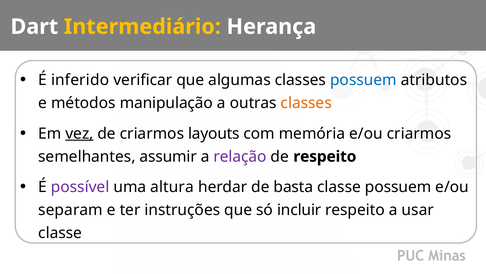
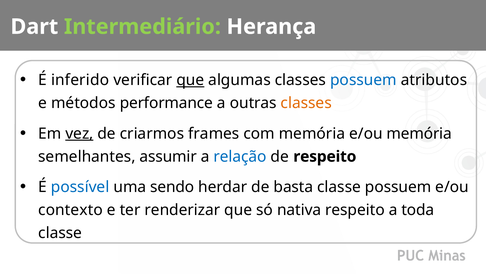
Intermediário colour: yellow -> light green (142, 27)
que underline: none -> present (190, 80)
manipulação: manipulação -> performance (166, 103)
layouts: layouts -> frames (214, 133)
e/ou criarmos: criarmos -> memória (419, 133)
relação colour: purple -> blue (240, 156)
possível colour: purple -> blue (80, 187)
altura: altura -> sendo (172, 187)
separam: separam -> contexto (71, 210)
instruções: instruções -> renderizar (182, 210)
incluir: incluir -> nativa (299, 210)
usar: usar -> toda (418, 210)
